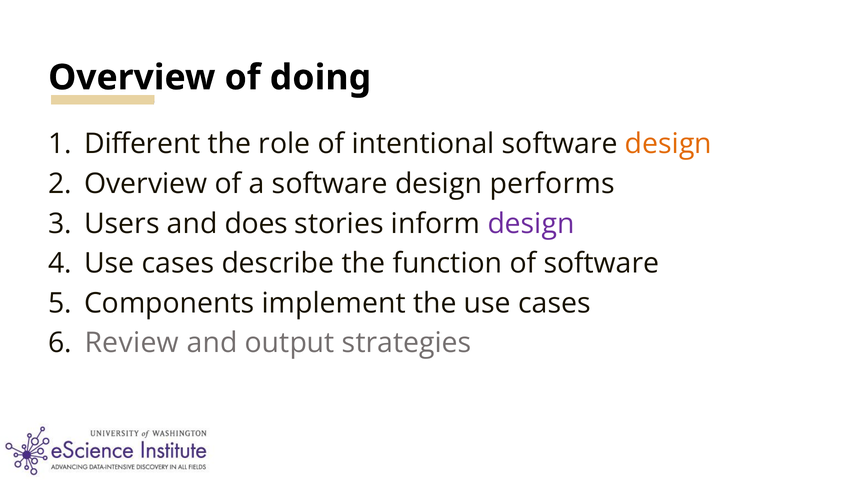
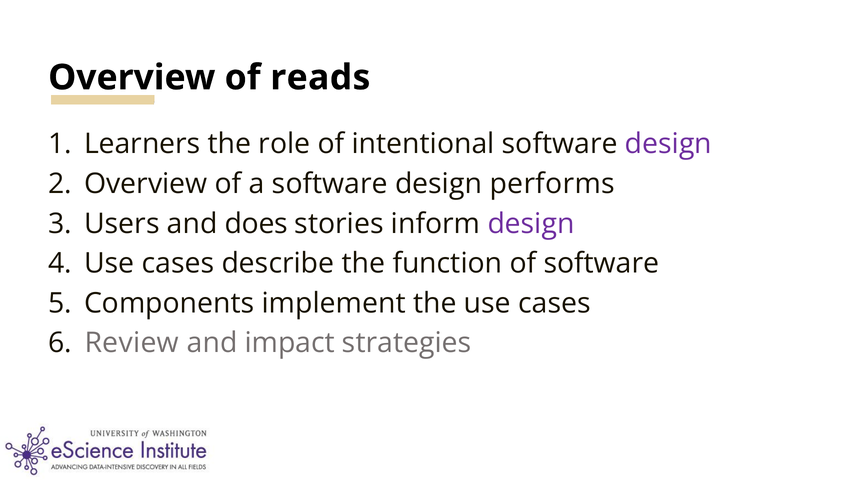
doing: doing -> reads (320, 78)
Different: Different -> Learners (142, 144)
design colour: orange -> purple (668, 144)
output: output -> impact (290, 343)
